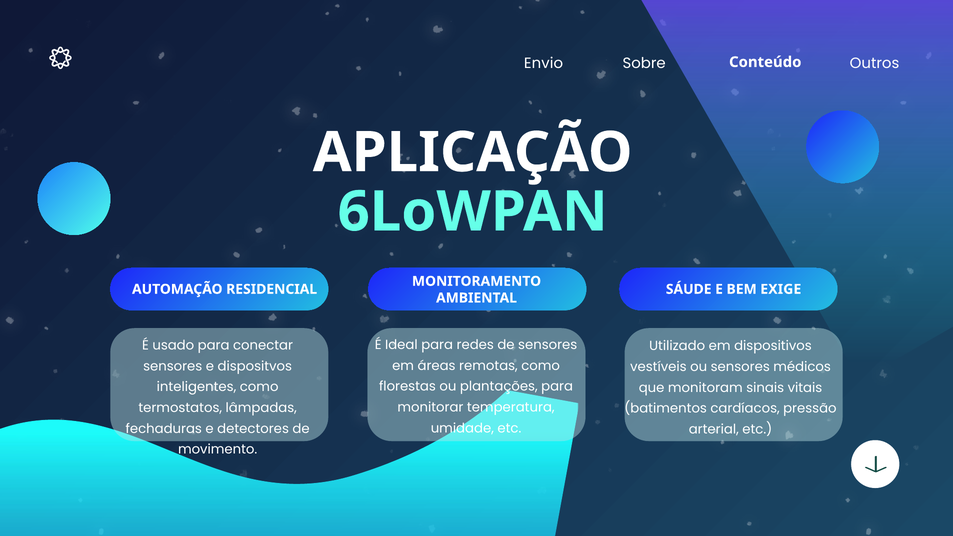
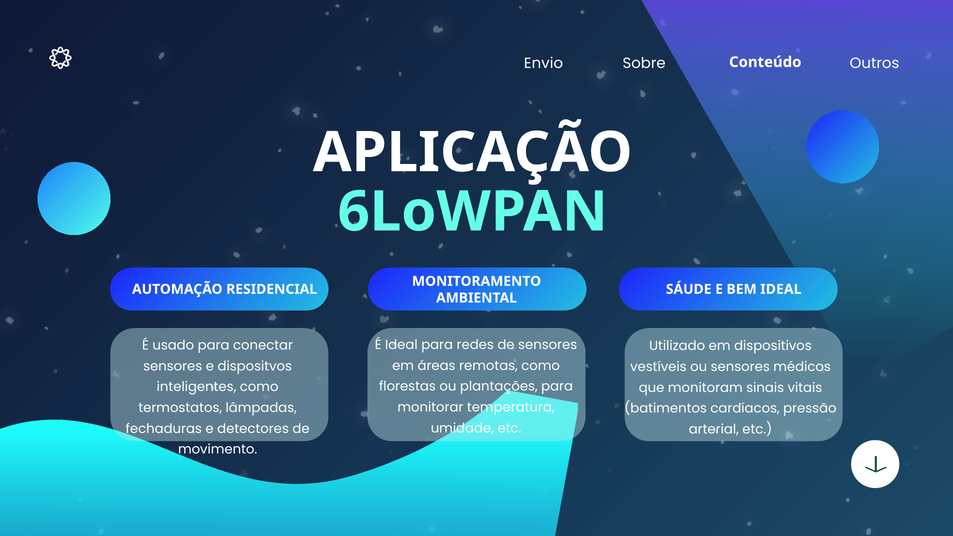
BEM EXIGE: EXIGE -> IDEAL (781, 289)
